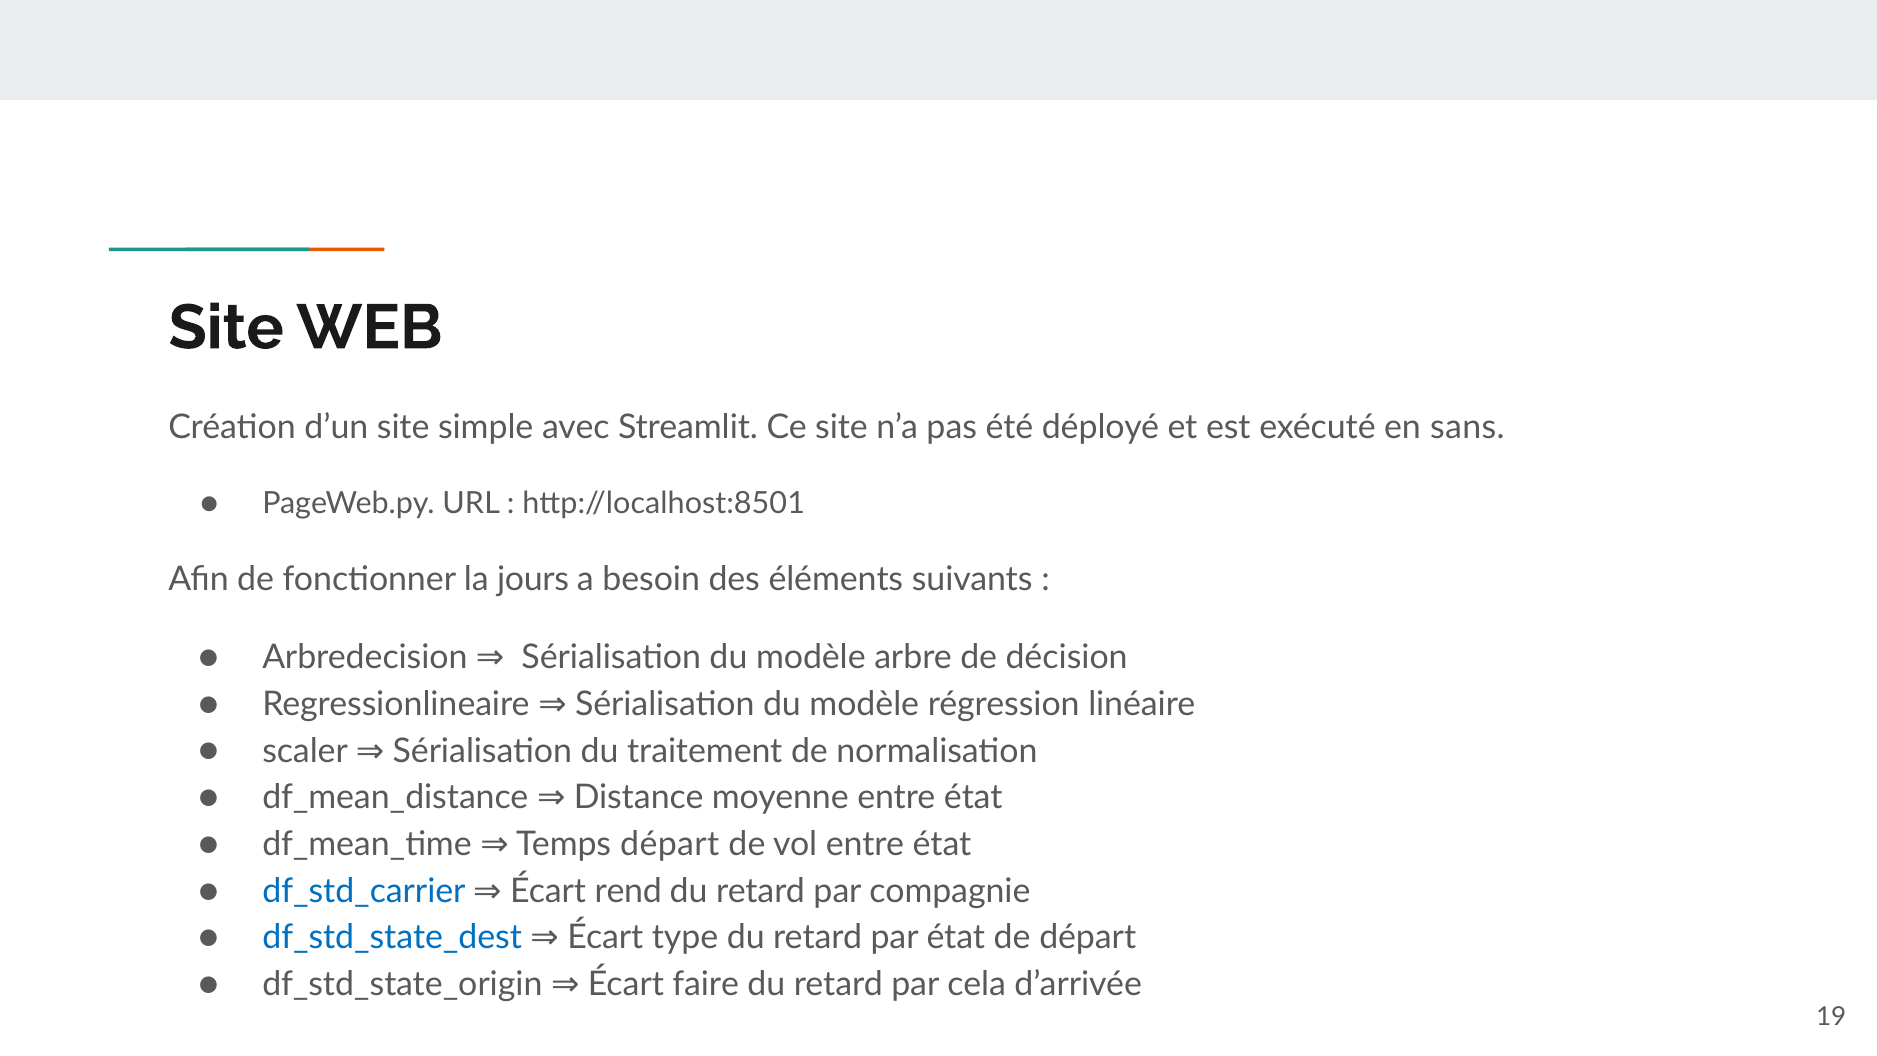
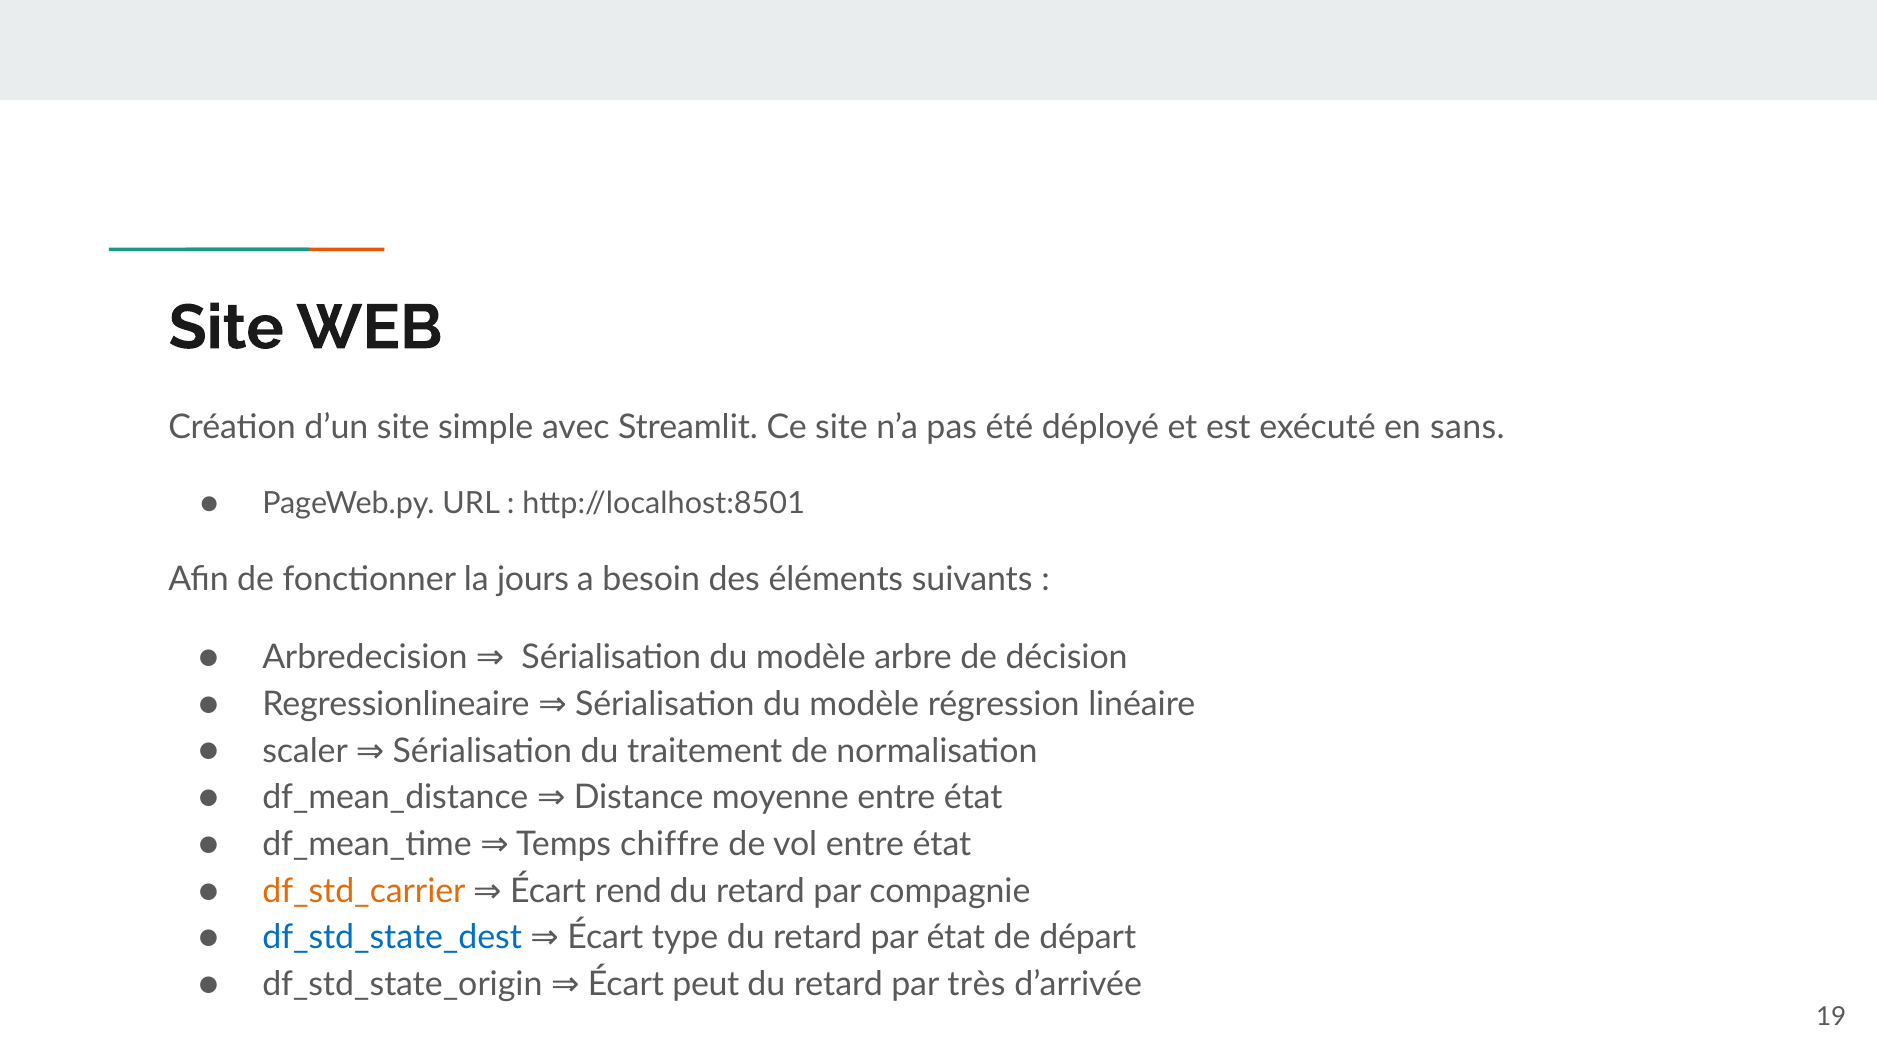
Temps départ: départ -> chiffre (670, 844)
df_std_carrier colour: blue -> orange (364, 891)
faire: faire -> peut (706, 984)
cela: cela -> très (976, 984)
